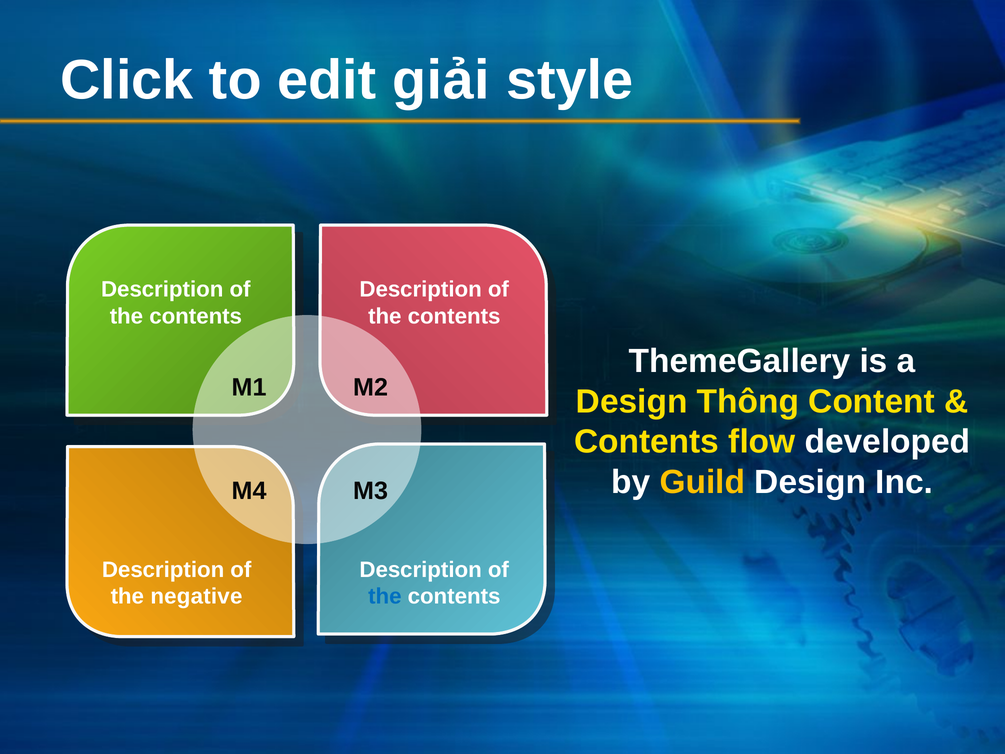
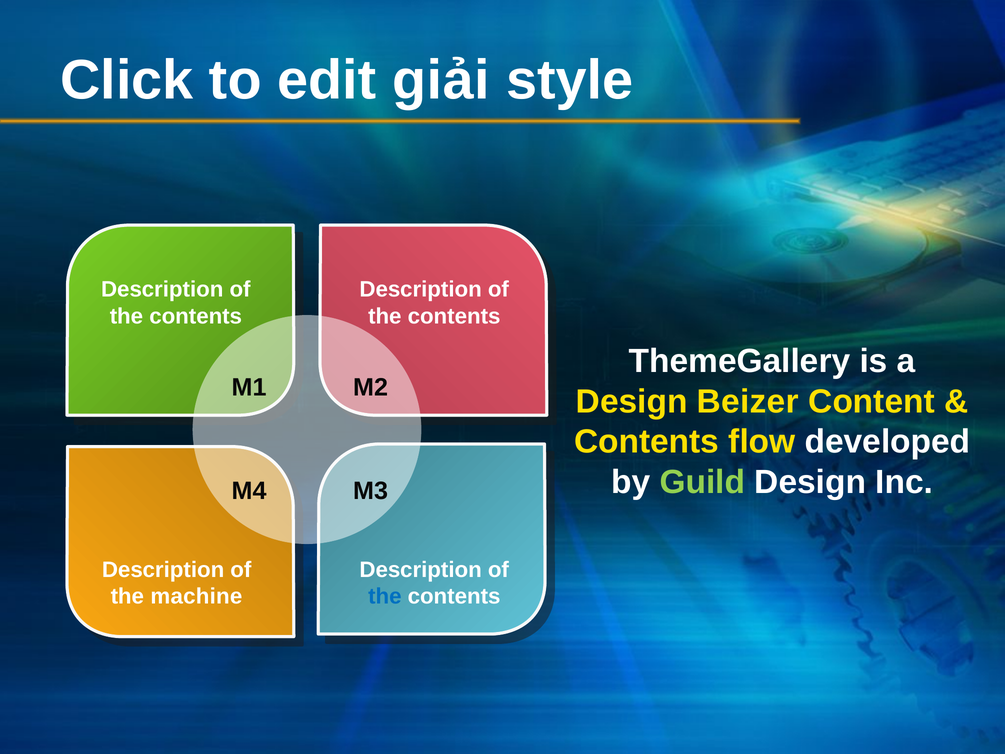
Thông: Thông -> Beizer (748, 402)
Guild colour: yellow -> light green (702, 482)
negative: negative -> machine (196, 596)
